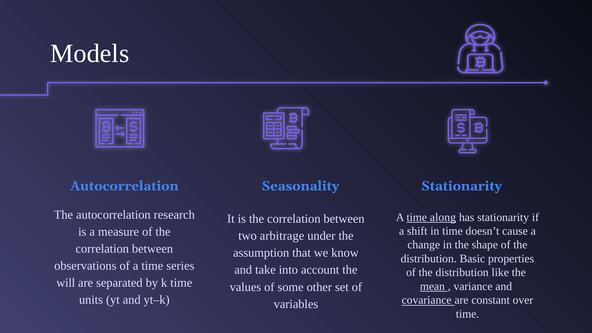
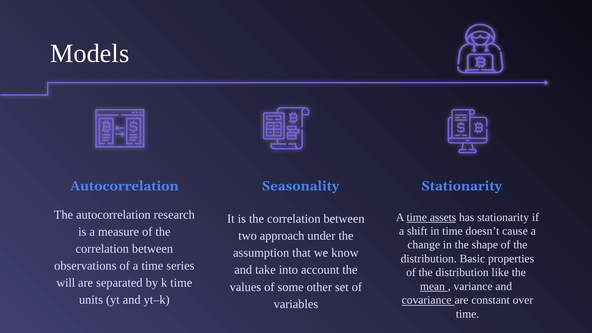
along: along -> assets (443, 217)
arbitrage: arbitrage -> approach (282, 236)
